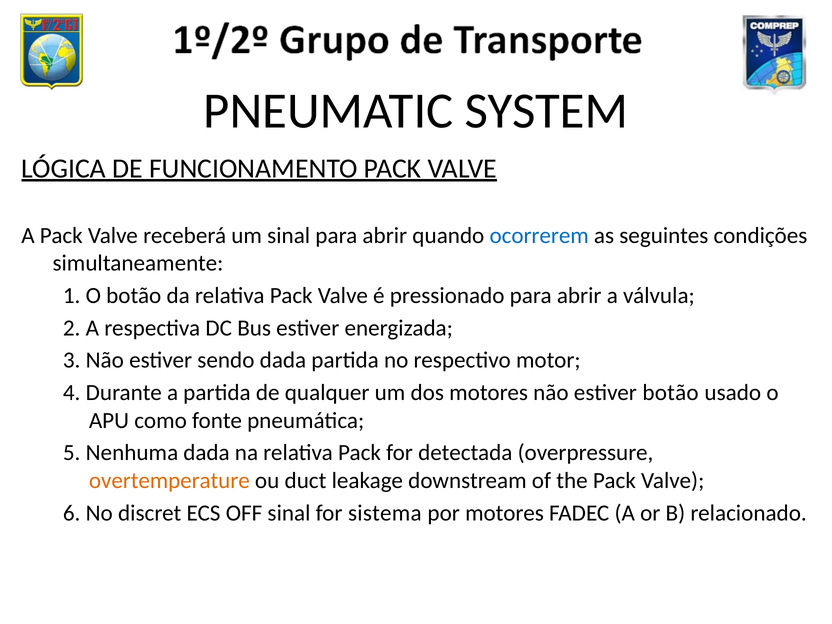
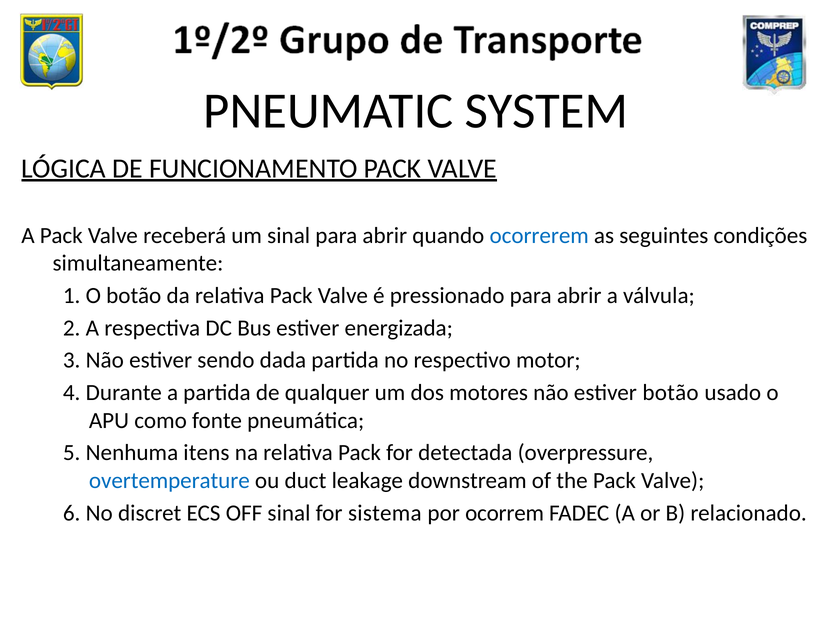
Nenhuma dada: dada -> itens (206, 453)
overtemperature colour: orange -> blue (169, 481)
por motores: motores -> ocorrem (505, 513)
